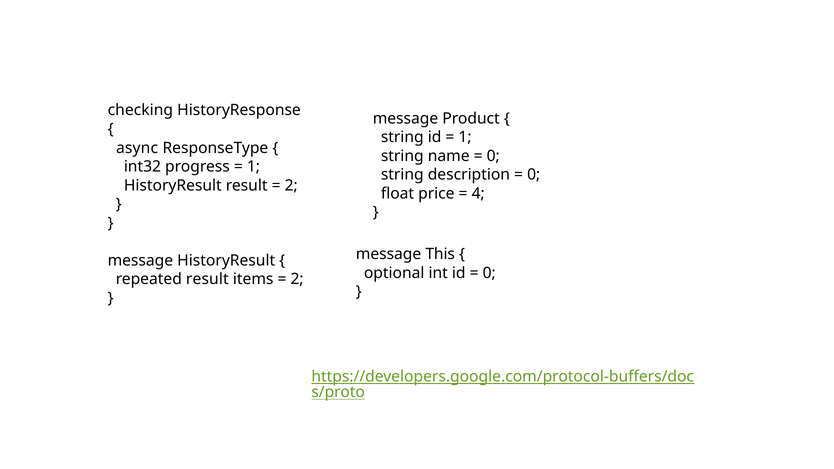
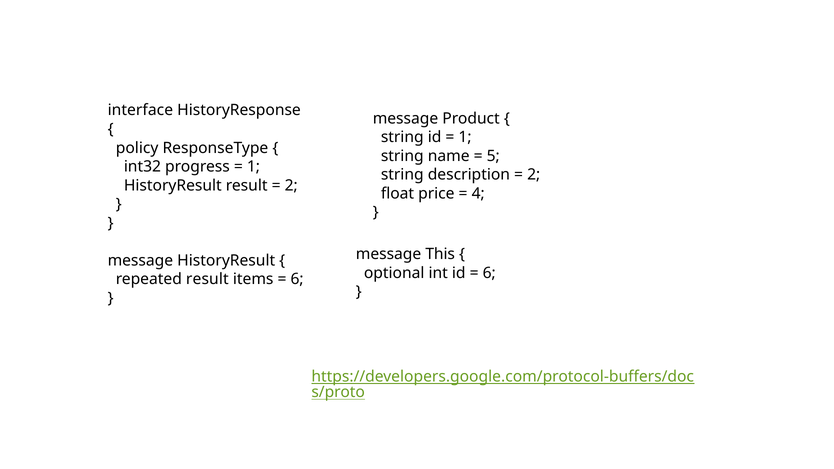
checking: checking -> interface (140, 110)
async: async -> policy (137, 148)
0: 0 -> 5 (493, 156)
0: 0 -> 2 (534, 175)
0: 0 -> 6 (489, 273)
2: 2 -> 6 (297, 279)
